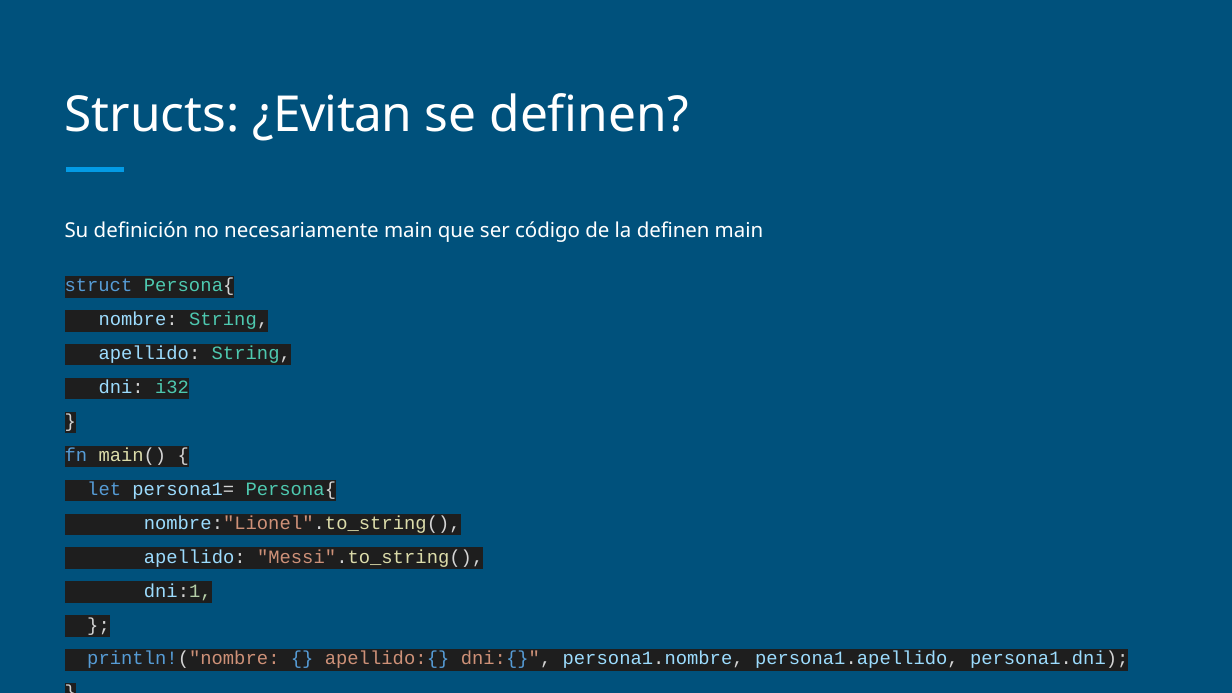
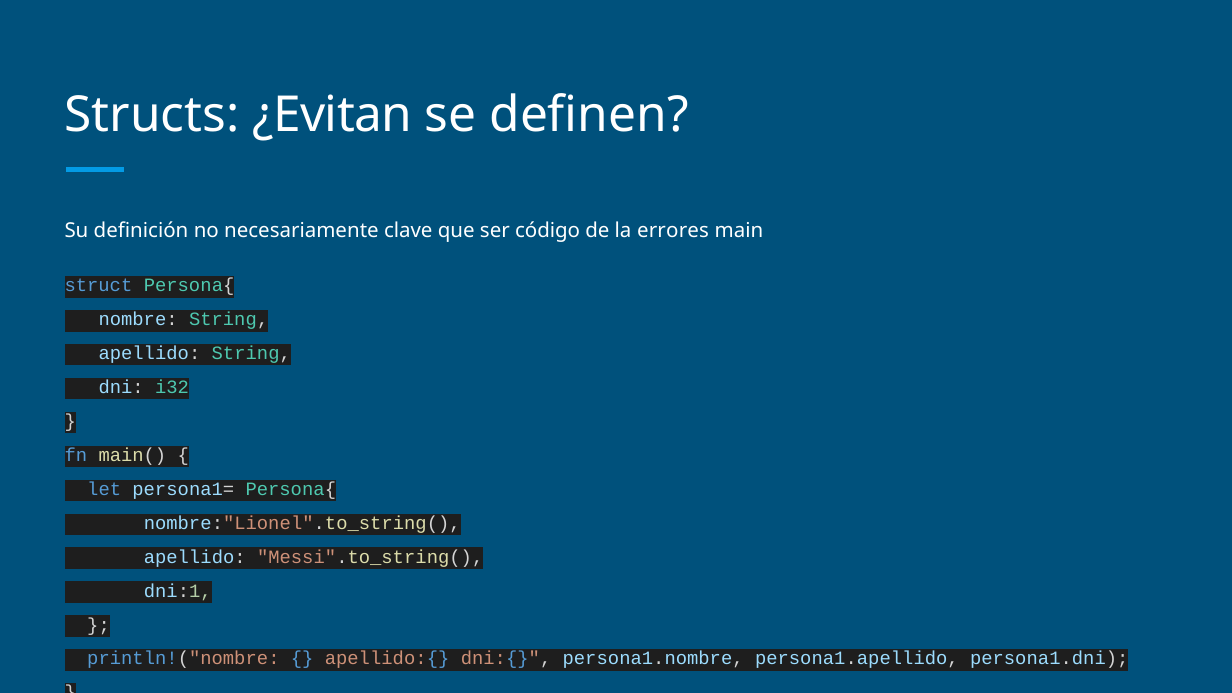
necesariamente main: main -> clave (408, 230)
la definen: definen -> errores (673, 230)
